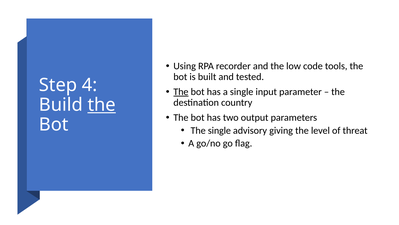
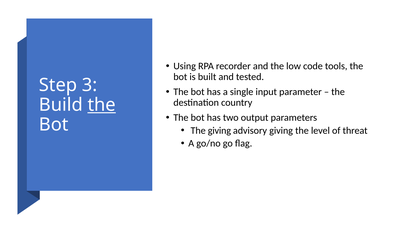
4: 4 -> 3 (90, 85)
The underline: present -> none (181, 92)
The single: single -> giving (219, 130)
